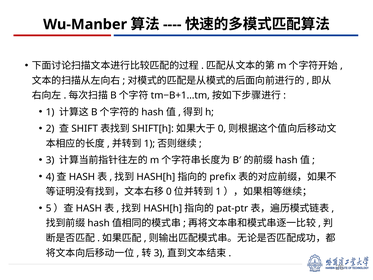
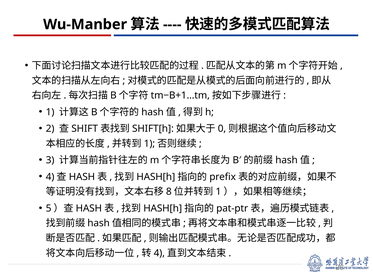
0: 0 -> 8 (169, 192)
3: 3 -> 4 (159, 253)
